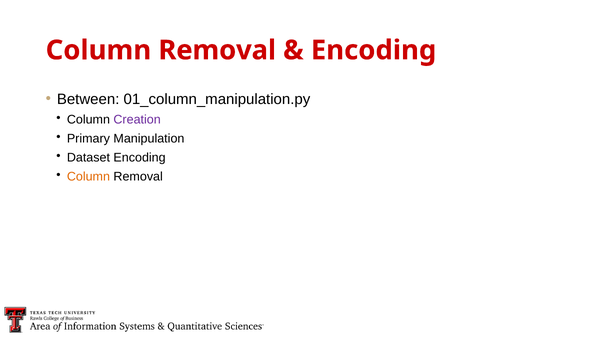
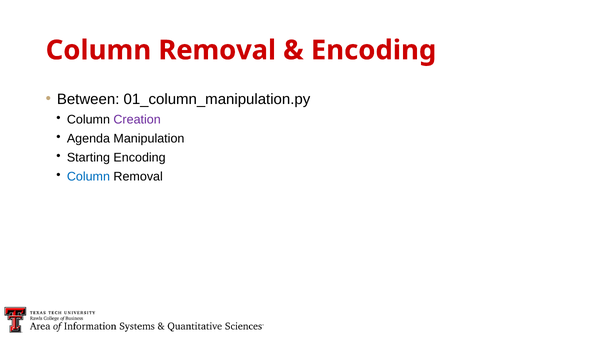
Primary: Primary -> Agenda (88, 139)
Dataset: Dataset -> Starting (88, 158)
Column colour: orange -> blue (88, 177)
